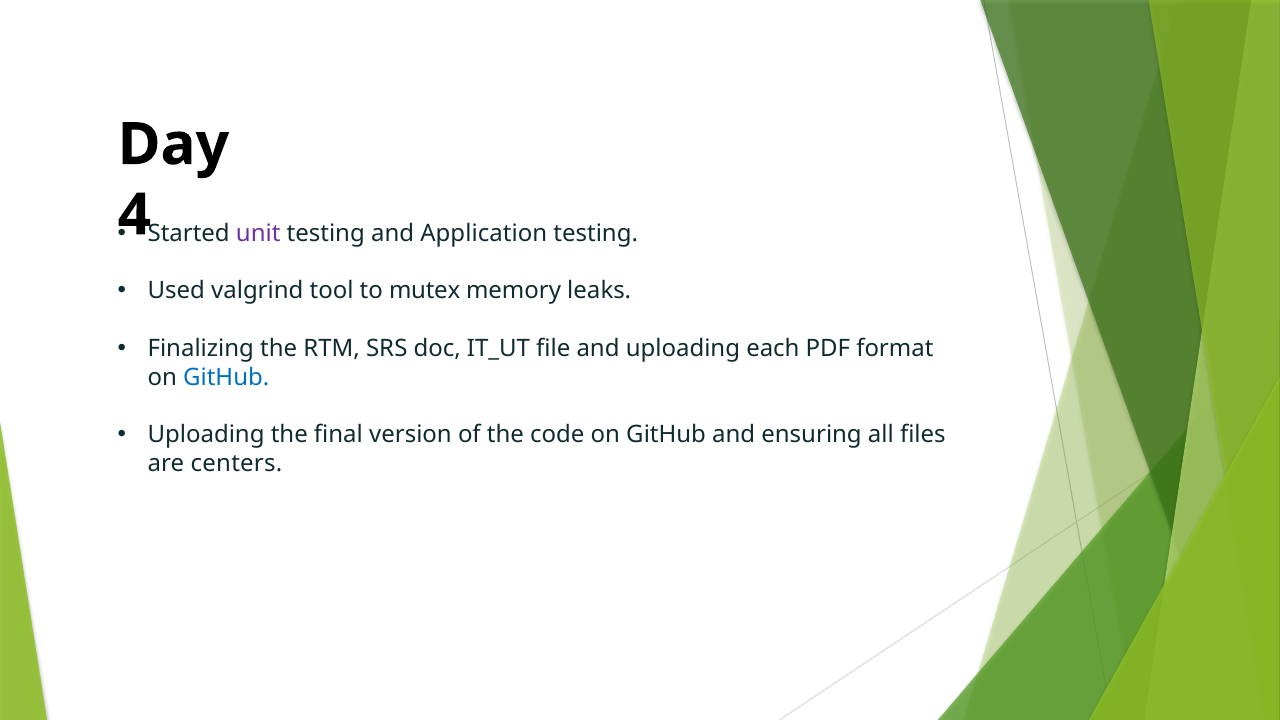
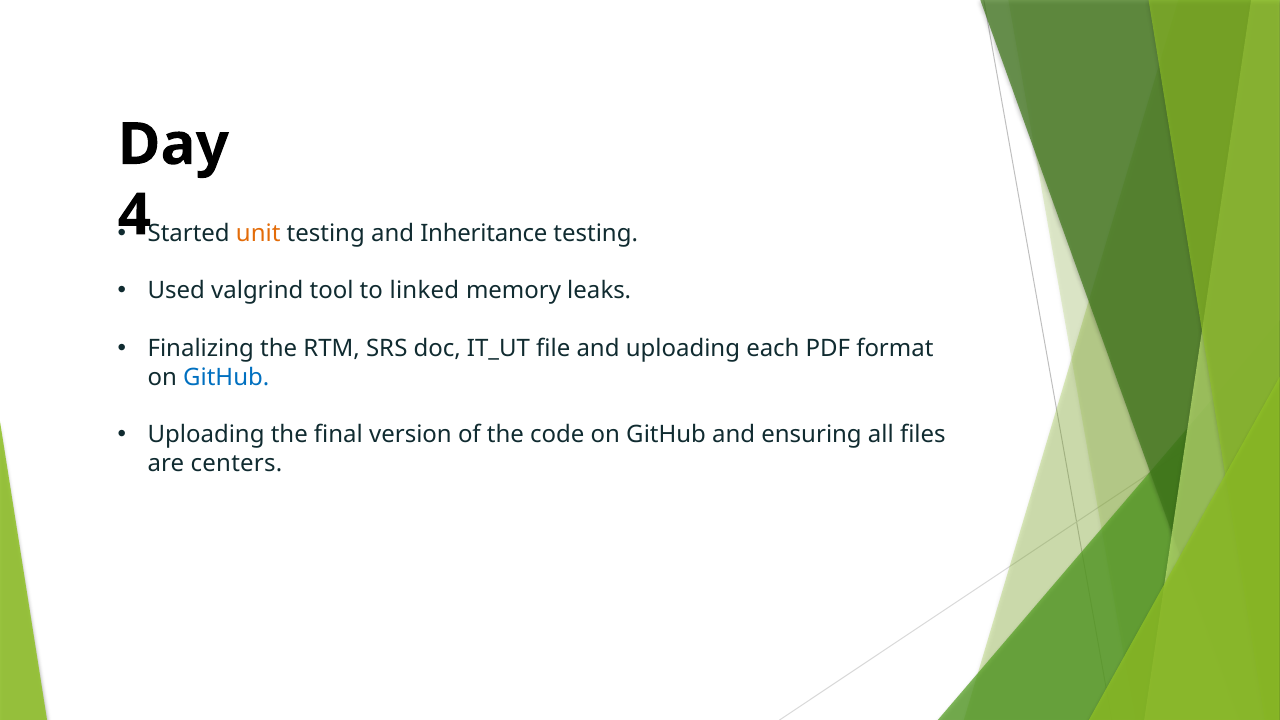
unit colour: purple -> orange (258, 233)
Application: Application -> Inheritance (484, 233)
mutex: mutex -> linked (424, 291)
